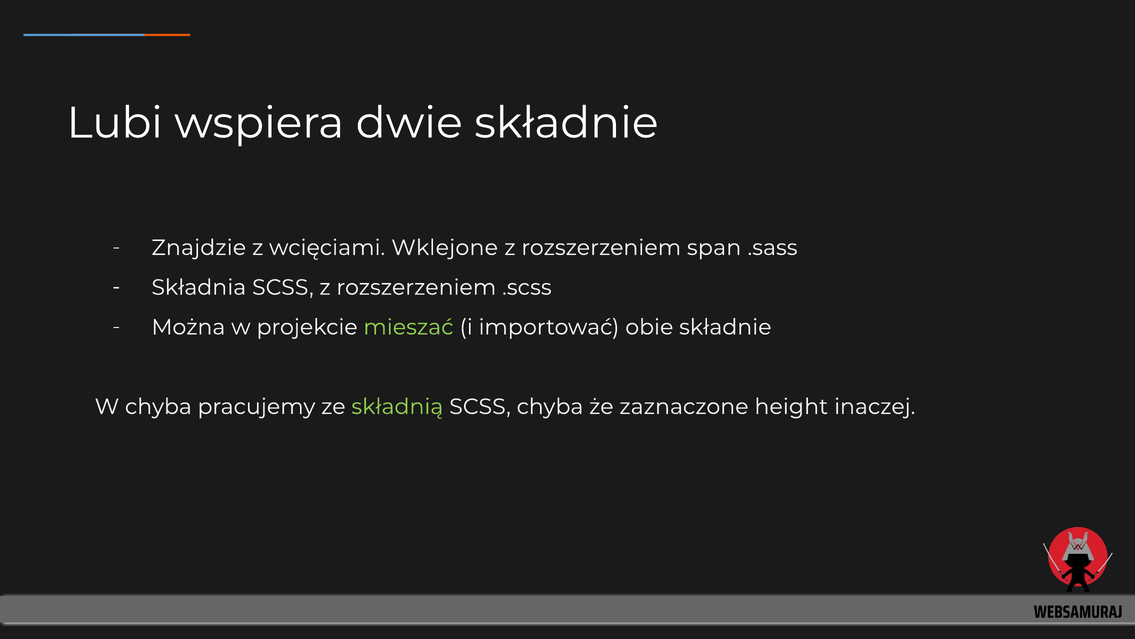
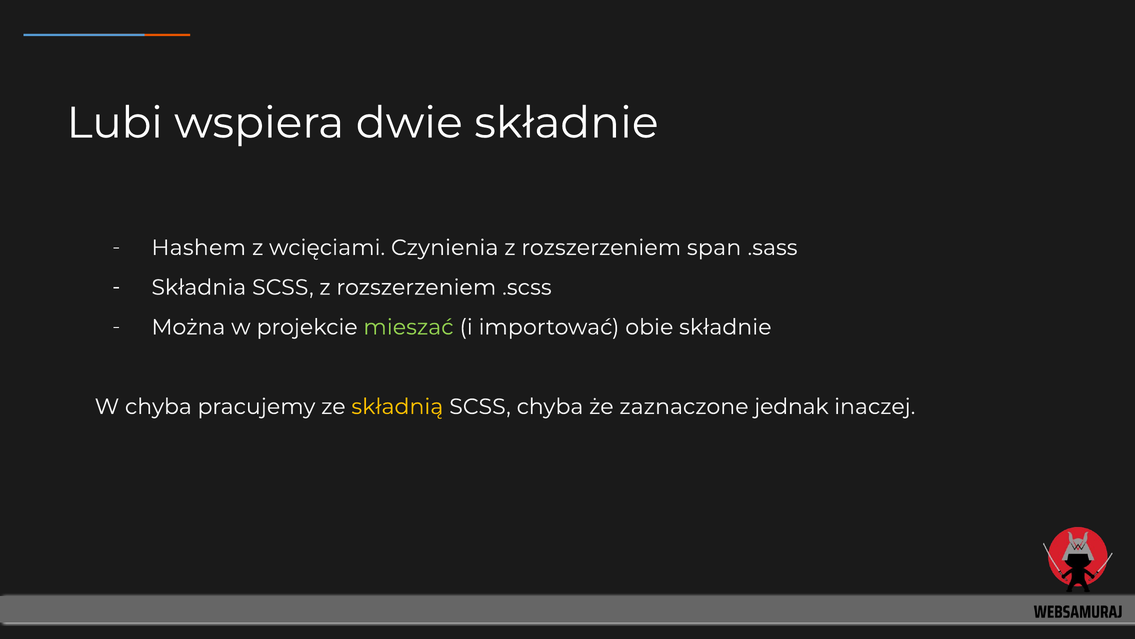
Znajdzie: Znajdzie -> Hashem (199, 247)
Wklejone: Wklejone -> Czynienia (445, 247)
składnią colour: light green -> yellow (397, 406)
height: height -> jednak (791, 406)
